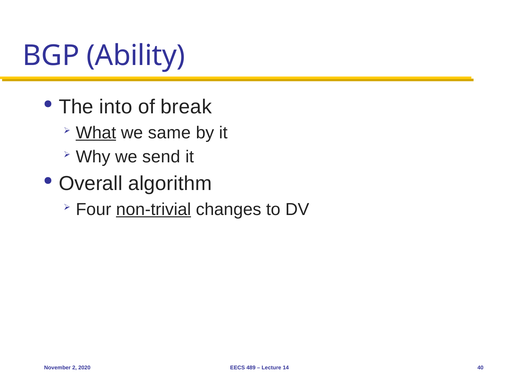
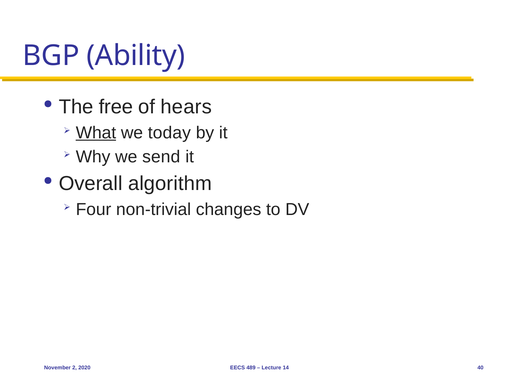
into: into -> free (116, 107)
break: break -> hears (186, 107)
same: same -> today (169, 133)
non-trivial underline: present -> none (154, 209)
